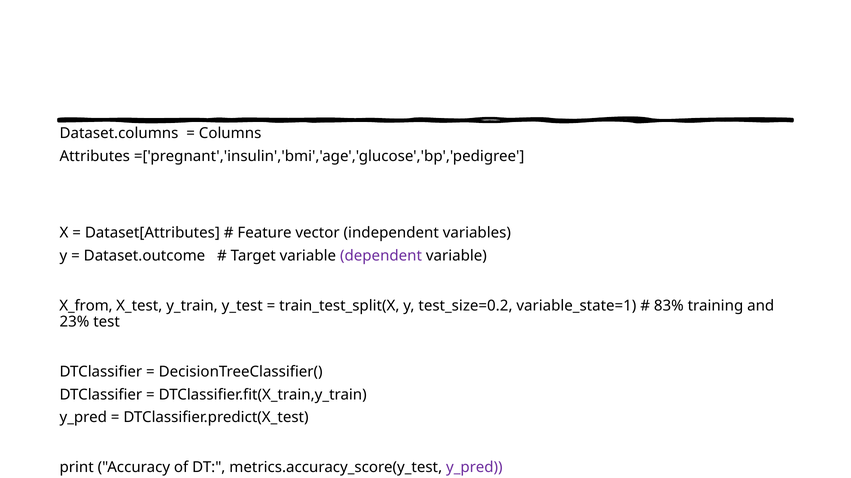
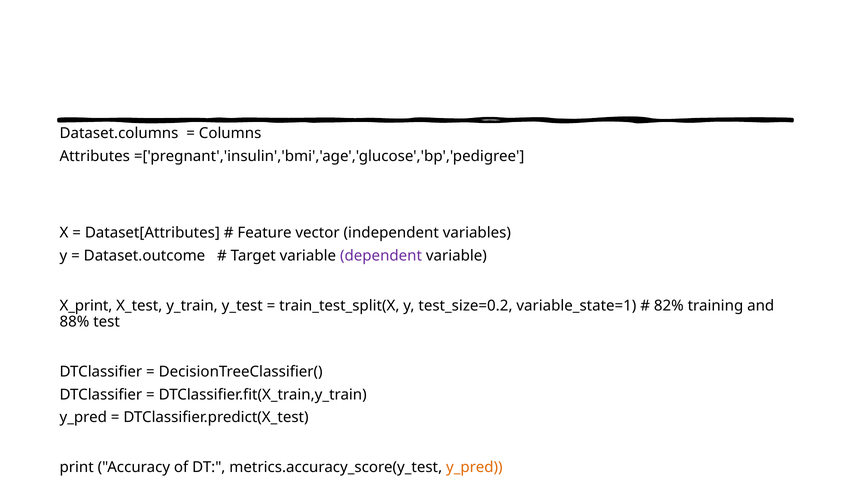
X_from: X_from -> X_print (86, 306)
83%: 83% -> 82% (669, 306)
23%: 23% -> 88% (74, 322)
y_pred colour: purple -> orange (474, 468)
